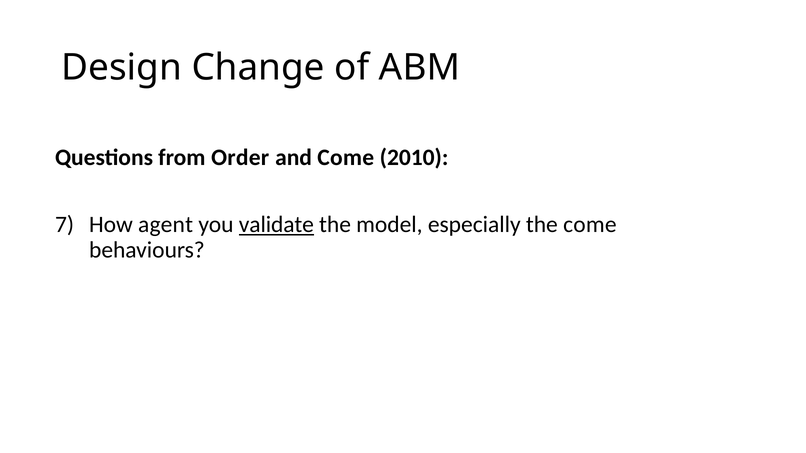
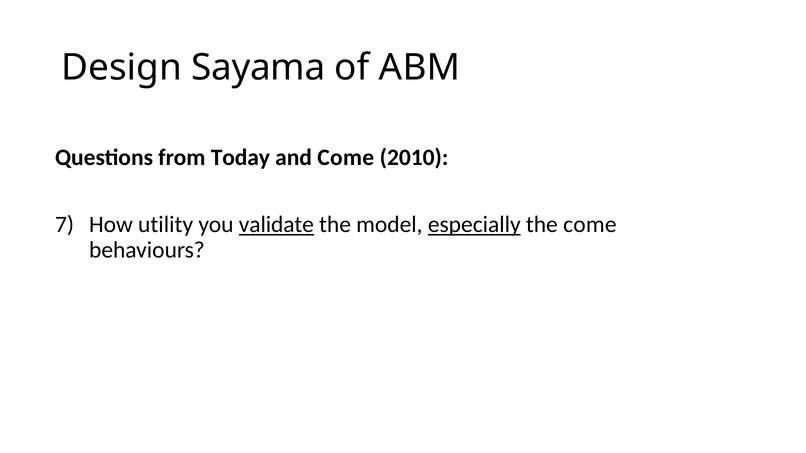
Change: Change -> Sayama (258, 68)
Order: Order -> Today (240, 157)
agent: agent -> utility (166, 225)
especially underline: none -> present (474, 225)
